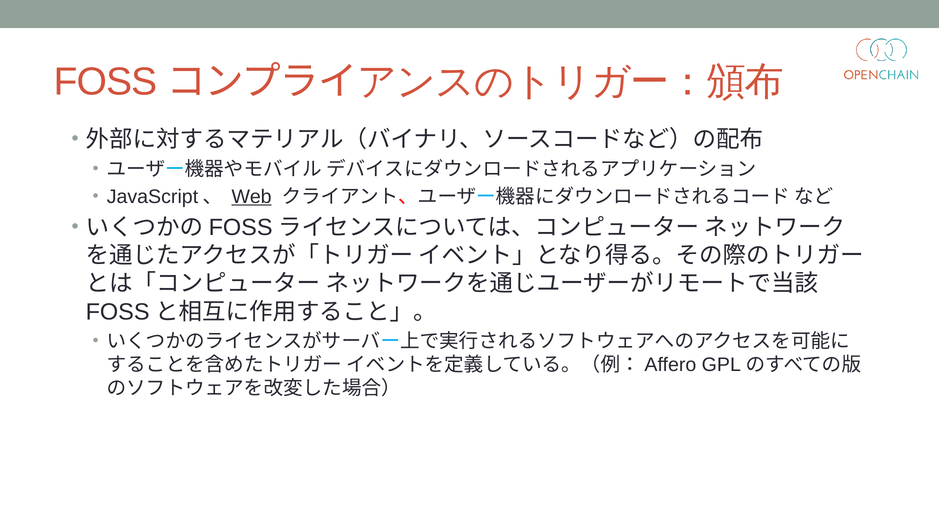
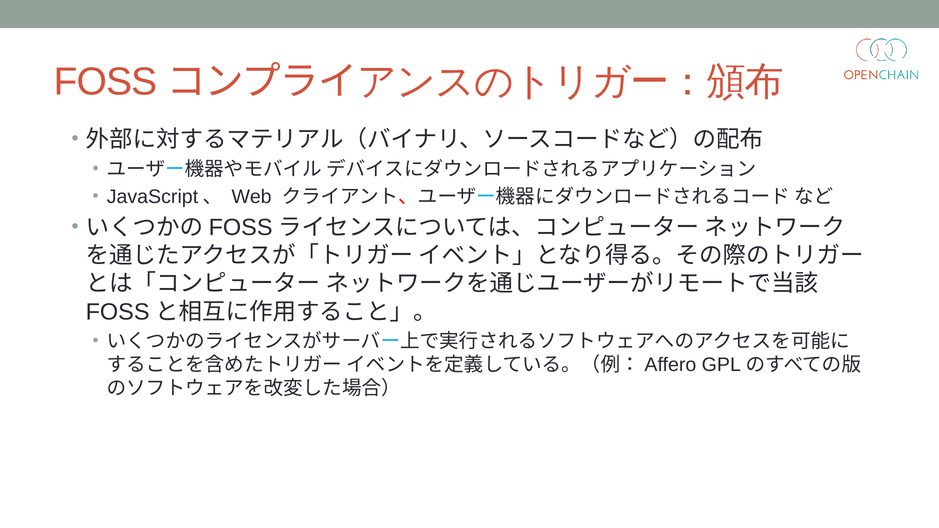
Web underline: present -> none (252, 197)
